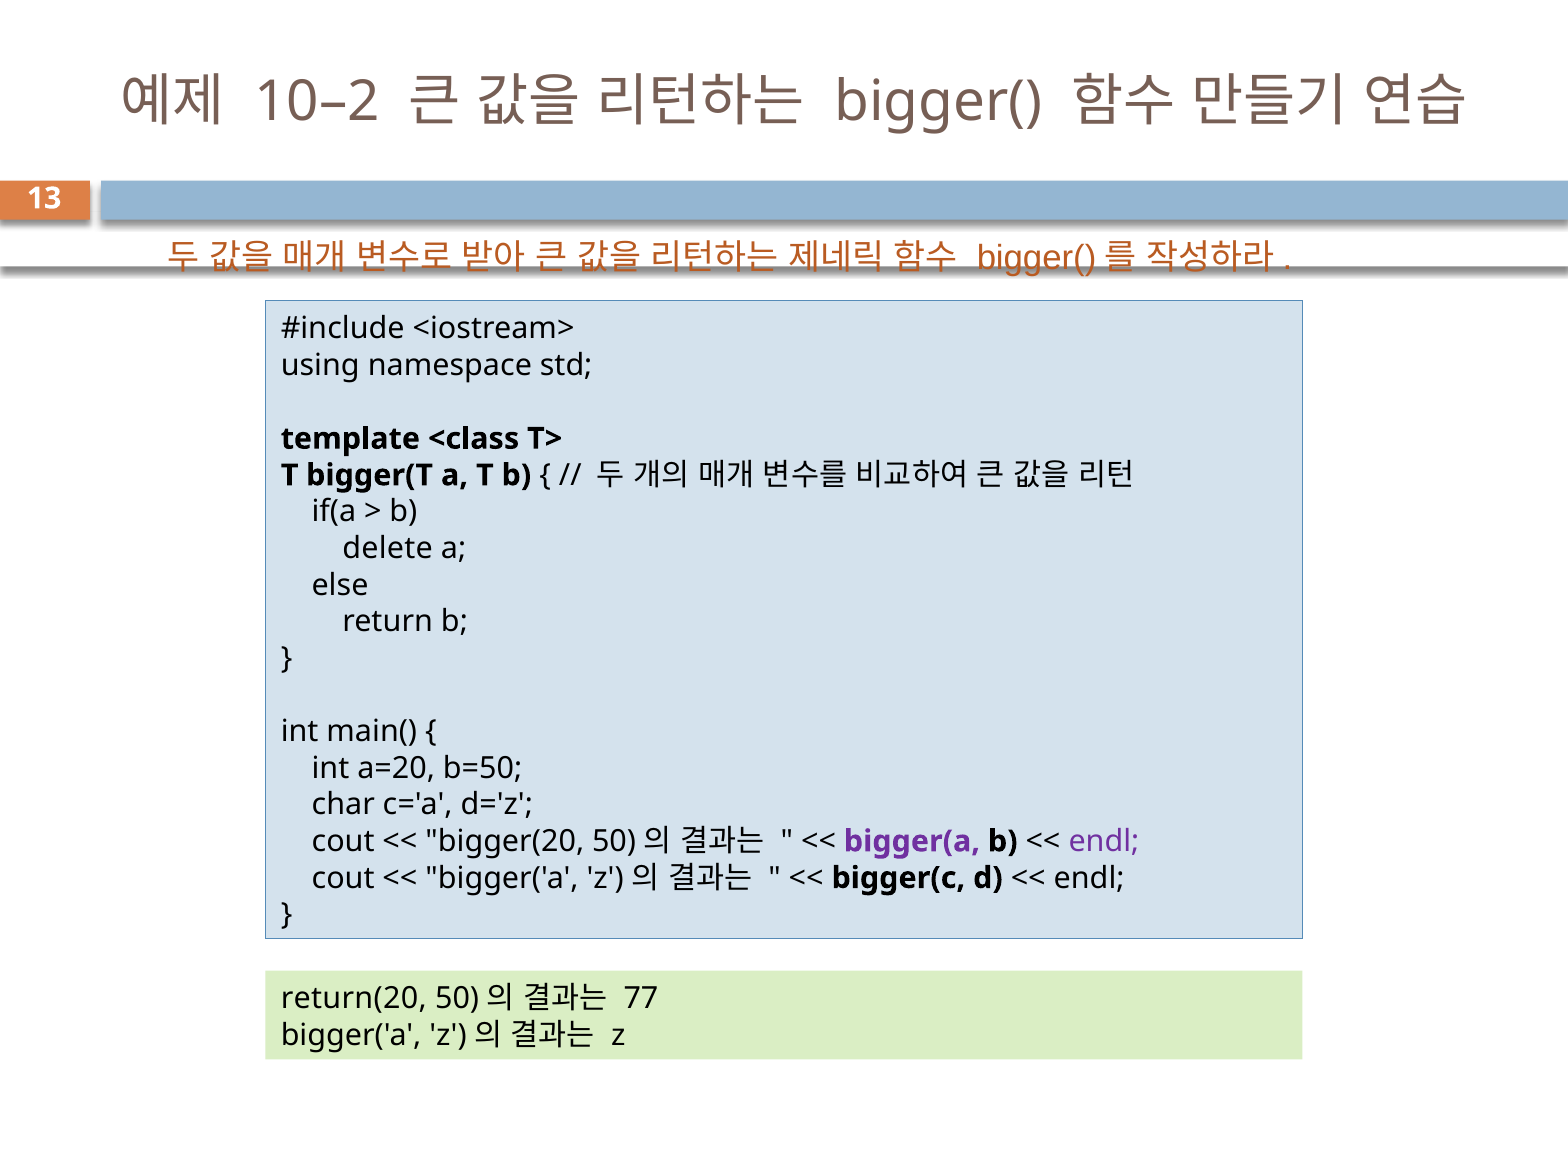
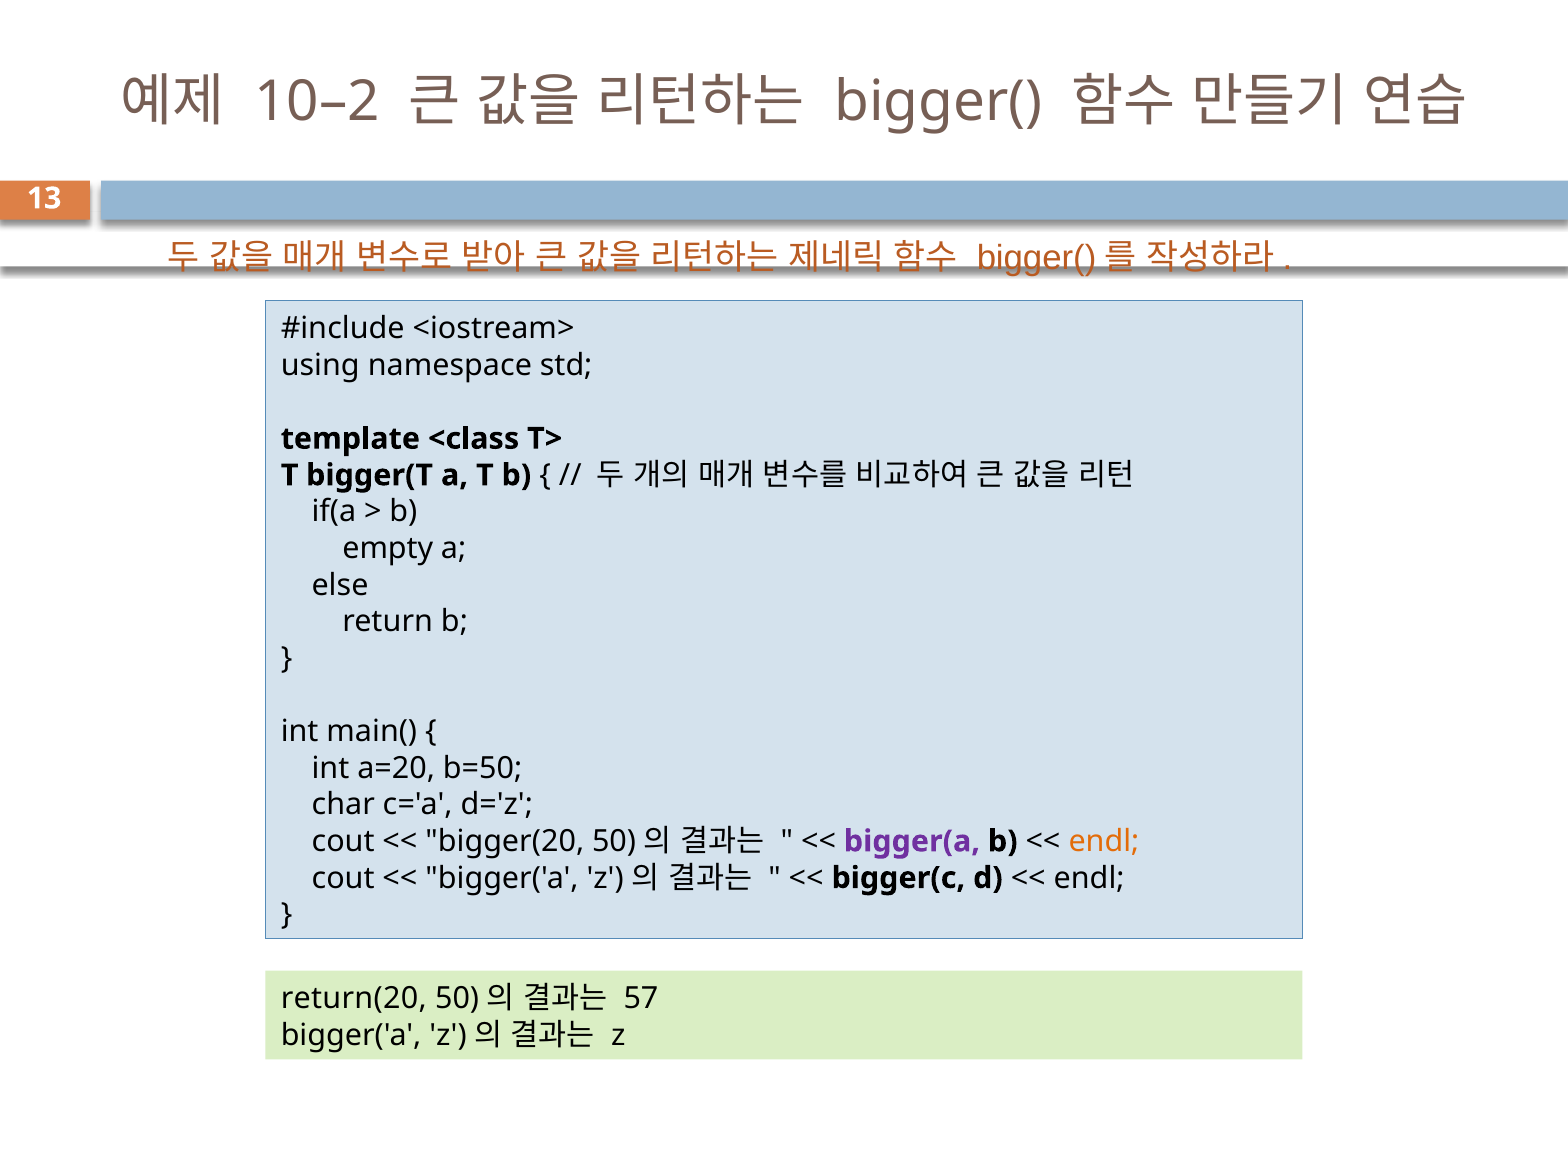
delete: delete -> empty (388, 548)
endl colour: purple -> orange (1104, 841)
77: 77 -> 57 (641, 999)
